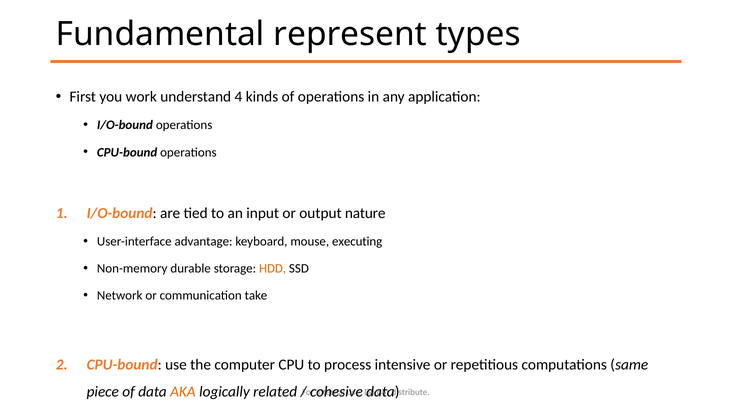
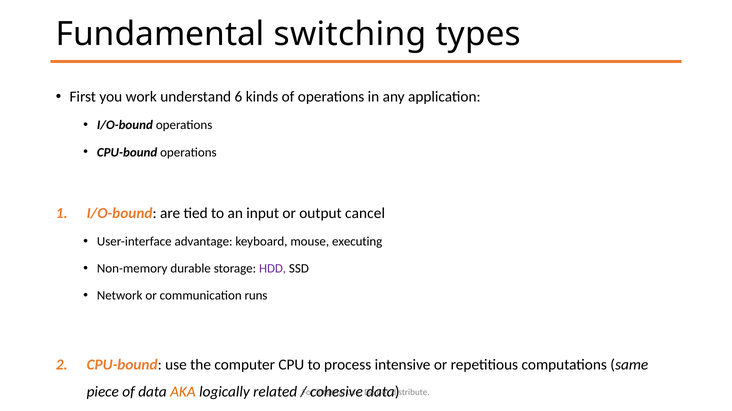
represent: represent -> switching (350, 34)
4: 4 -> 6 (238, 97)
nature: nature -> cancel (365, 214)
HDD colour: orange -> purple (273, 269)
take: take -> runs (256, 296)
